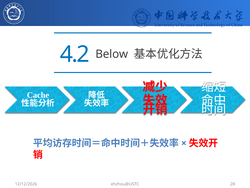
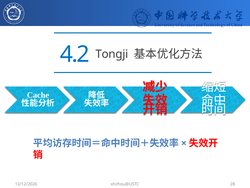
Below: Below -> Tongji (112, 54)
